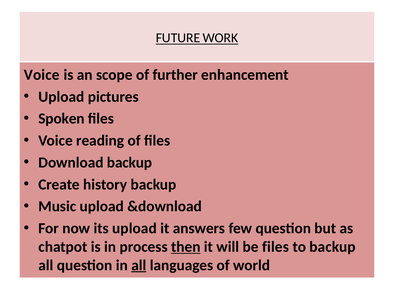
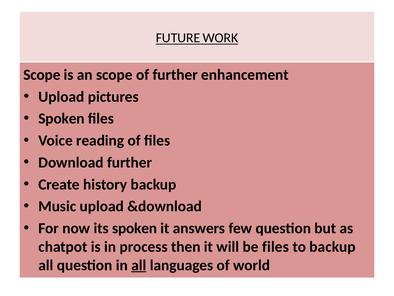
Voice: Voice -> Scope (42, 75)
Download backup: backup -> further (130, 162)
its upload: upload -> spoken (135, 228)
then underline: present -> none (186, 246)
